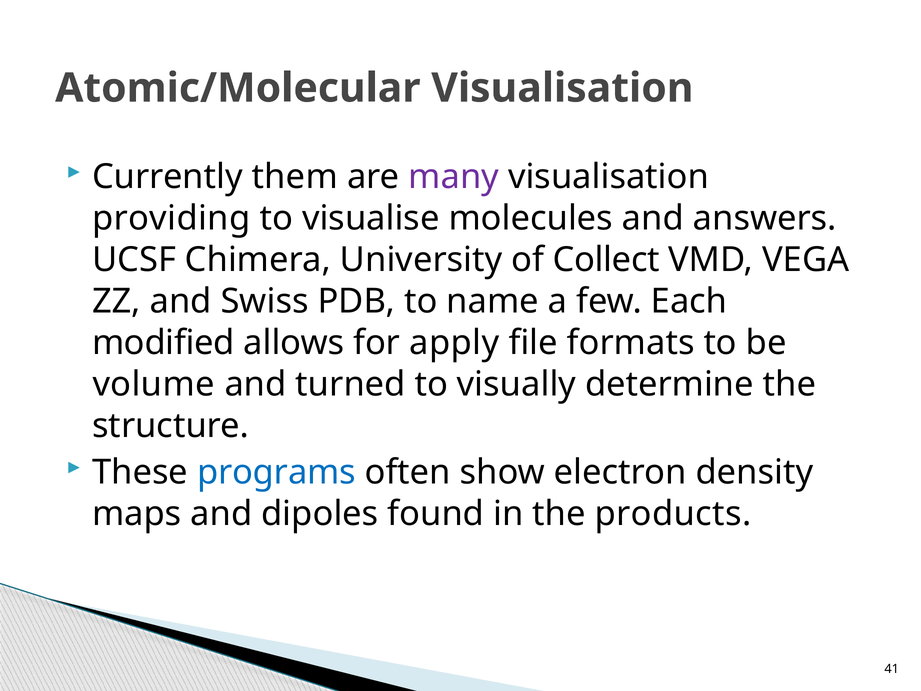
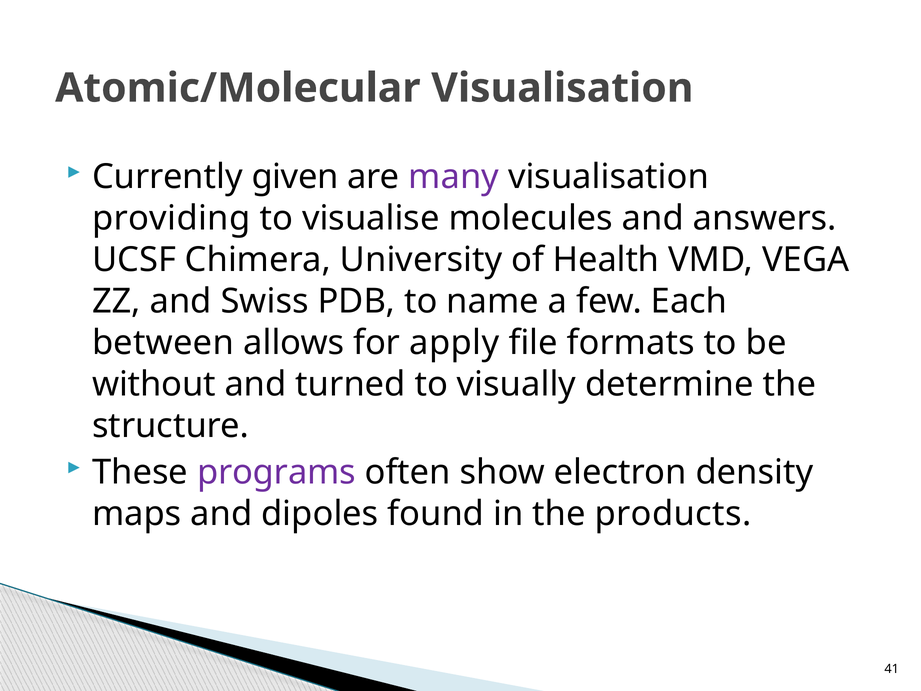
them: them -> given (295, 177)
Collect: Collect -> Health (606, 260)
modified: modified -> between (163, 343)
volume: volume -> without (154, 384)
programs colour: blue -> purple (276, 472)
